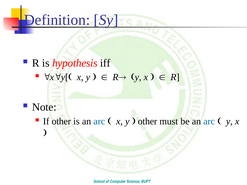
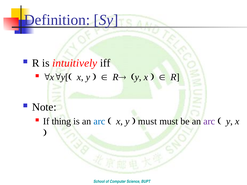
hypothesis: hypothesis -> intuitively (75, 63)
If other: other -> thing (61, 121)
other: other -> must (147, 121)
arc colour: blue -> purple (209, 121)
